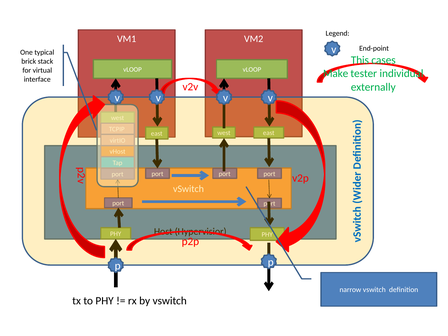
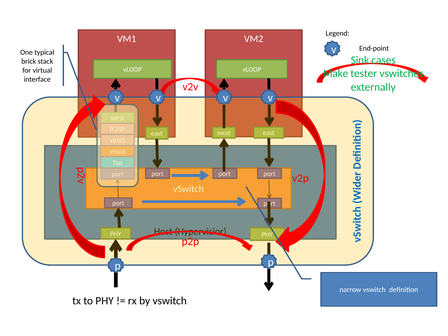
This: This -> Sink (360, 60)
individual: individual -> vswitches (402, 74)
